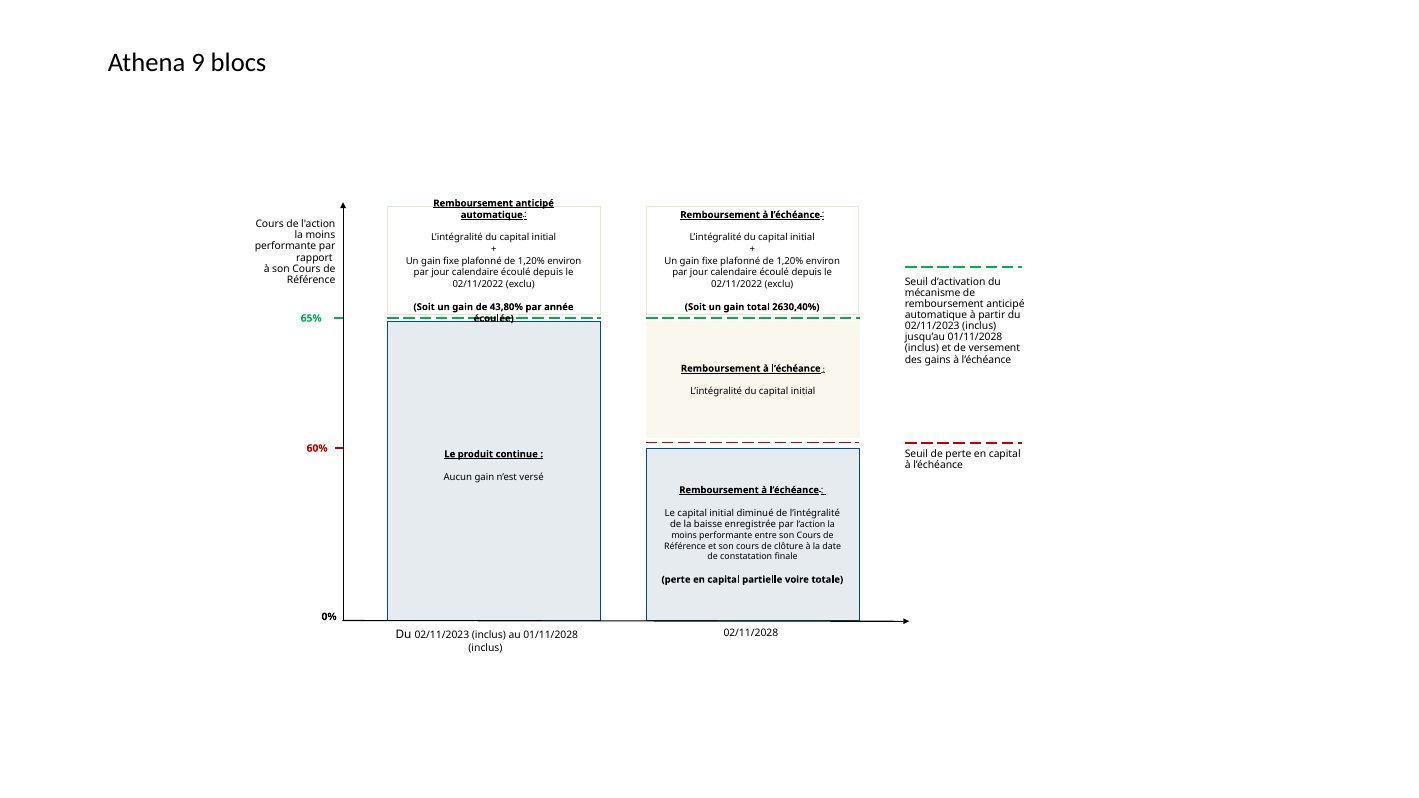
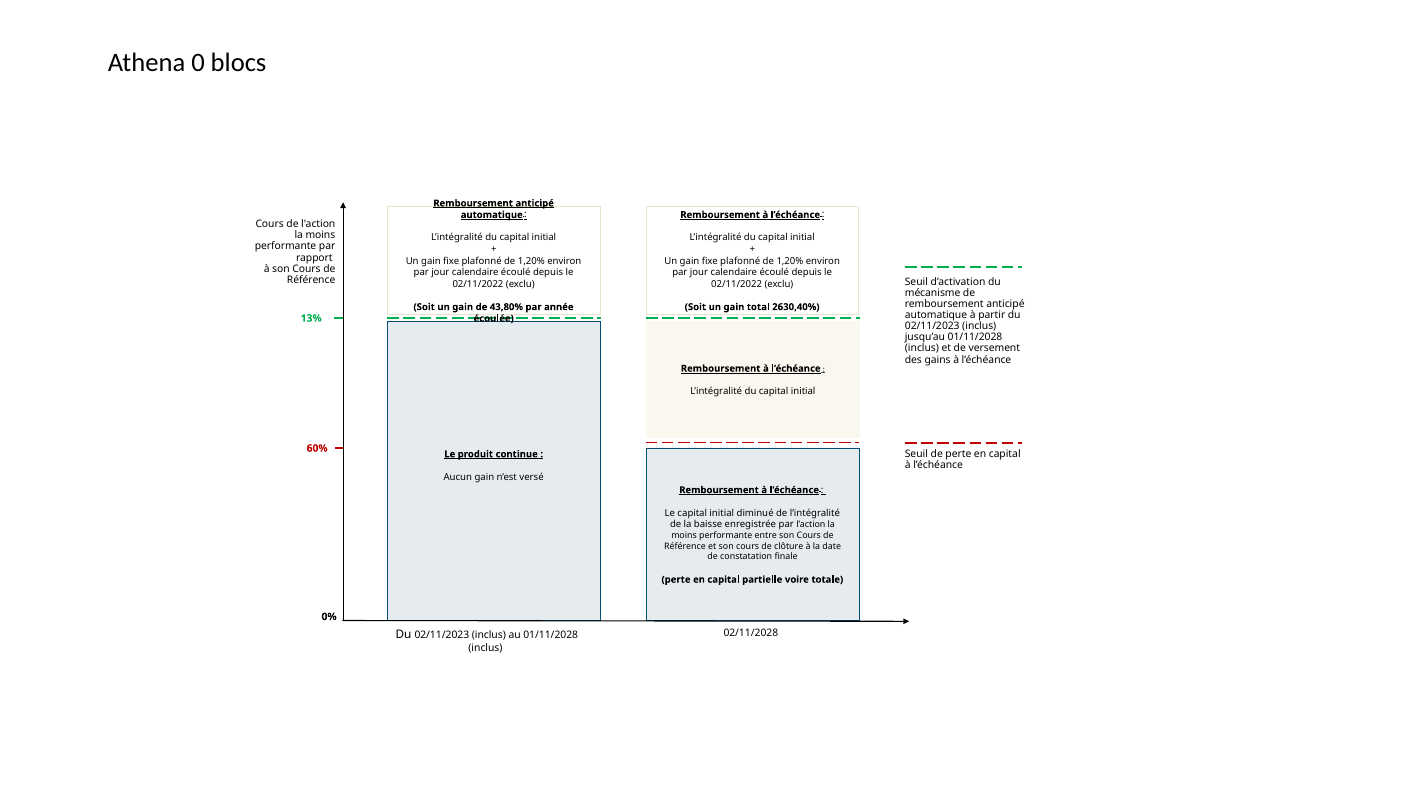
9: 9 -> 0 (198, 63)
65%: 65% -> 13% (311, 318)
